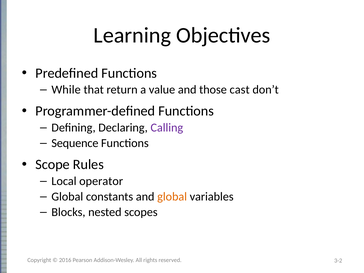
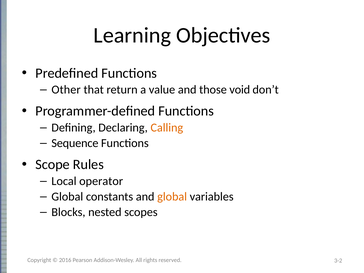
While: While -> Other (66, 90)
cast: cast -> void (240, 90)
Calling colour: purple -> orange (167, 128)
